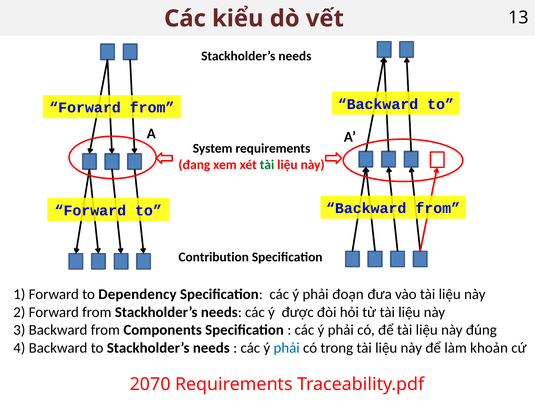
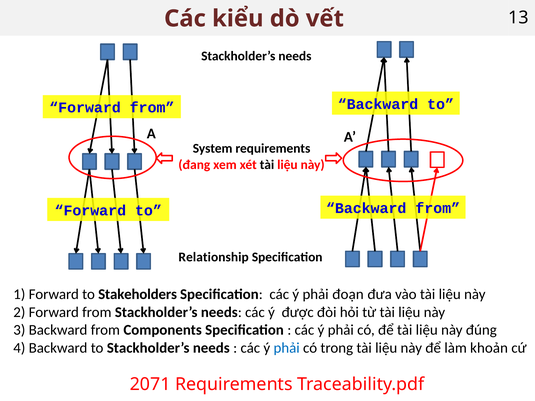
tài colour: green -> black (267, 165)
Contribution: Contribution -> Relationship (214, 257)
Dependency: Dependency -> Stakeholders (138, 295)
2070: 2070 -> 2071 (150, 385)
